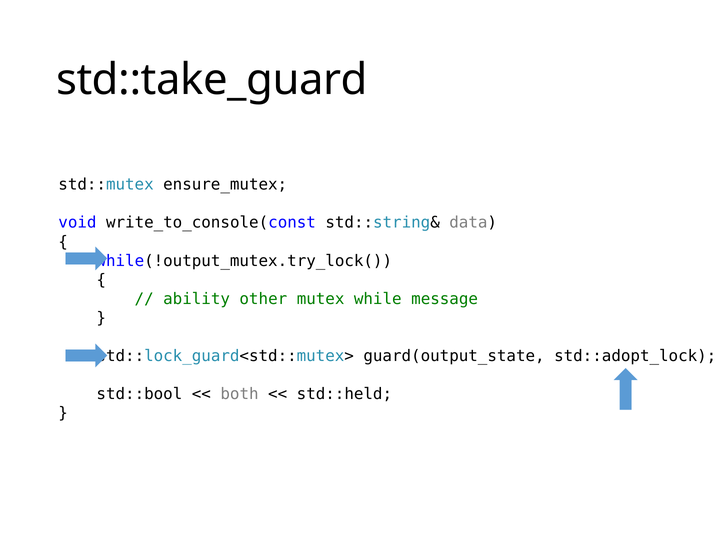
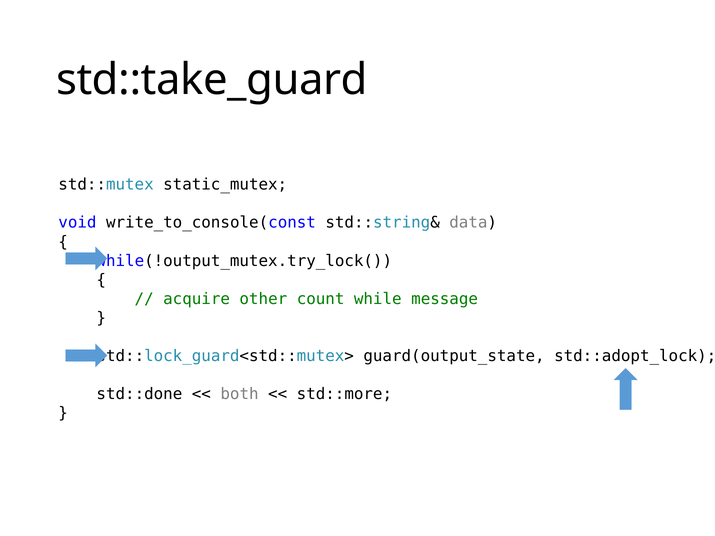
ensure_mutex: ensure_mutex -> static_mutex (225, 185)
ability: ability -> acquire (197, 299)
mutex: mutex -> count (321, 299)
std::bool: std::bool -> std::done (139, 394)
std::held: std::held -> std::more (344, 394)
